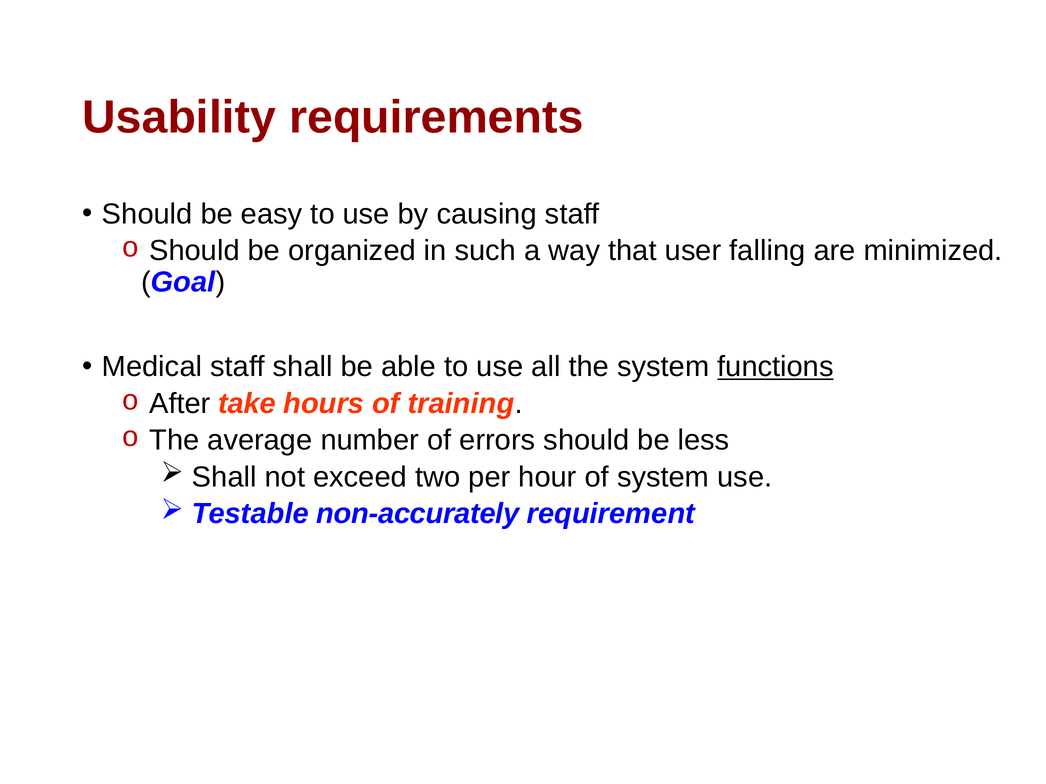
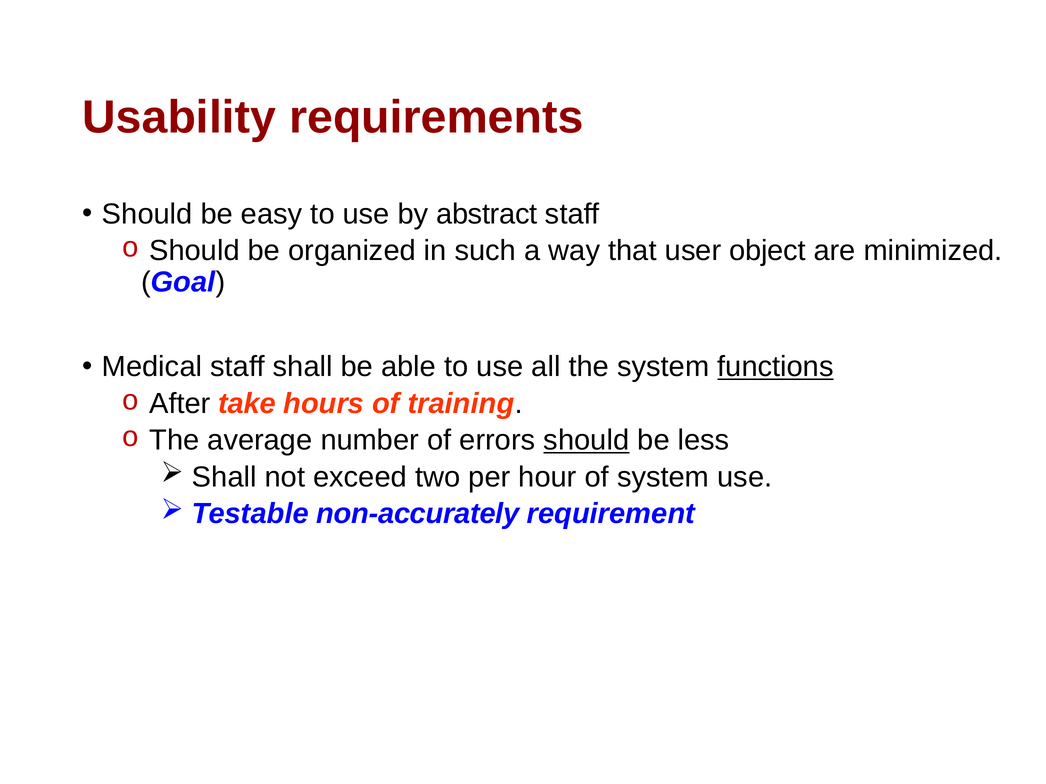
causing: causing -> abstract (487, 214)
falling: falling -> object (768, 251)
should underline: none -> present (586, 441)
